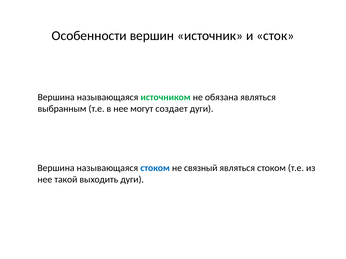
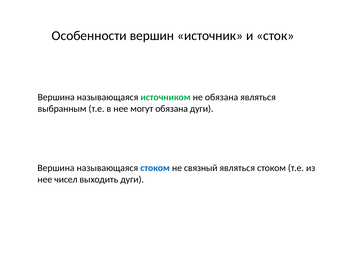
могут создает: создает -> обязана (172, 109)
такой: такой -> чисел (66, 180)
